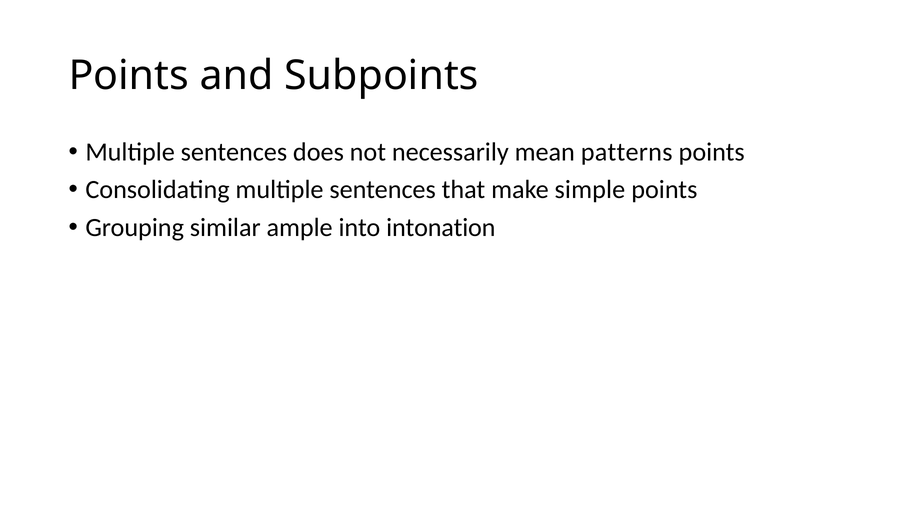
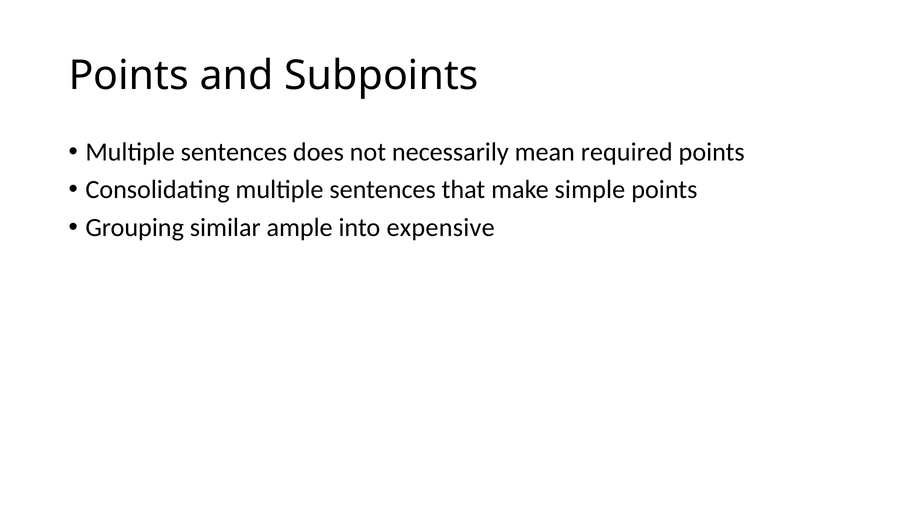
patterns: patterns -> required (627, 152)
intonation: intonation -> expensive (441, 227)
